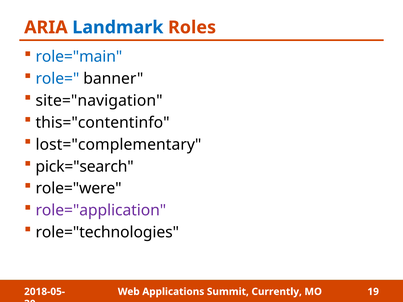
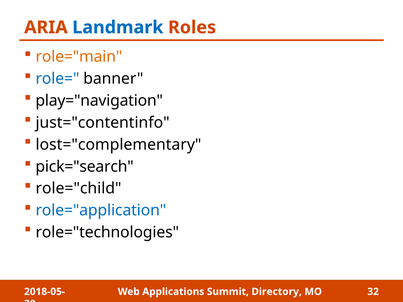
role="main colour: blue -> orange (79, 57)
site="navigation: site="navigation -> play="navigation (99, 101)
this="contentinfo: this="contentinfo -> just="contentinfo (103, 123)
role="were: role="were -> role="child (78, 189)
role="application colour: purple -> blue (101, 211)
Currently: Currently -> Directory (277, 292)
19: 19 -> 32 (373, 292)
